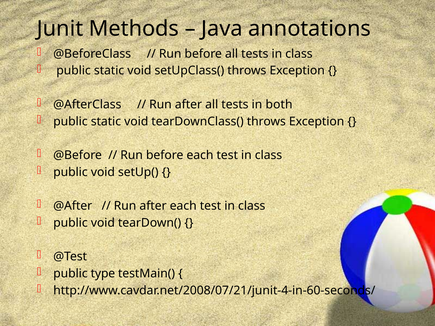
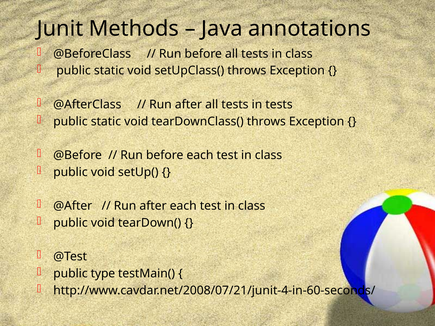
in both: both -> tests (279, 105)
